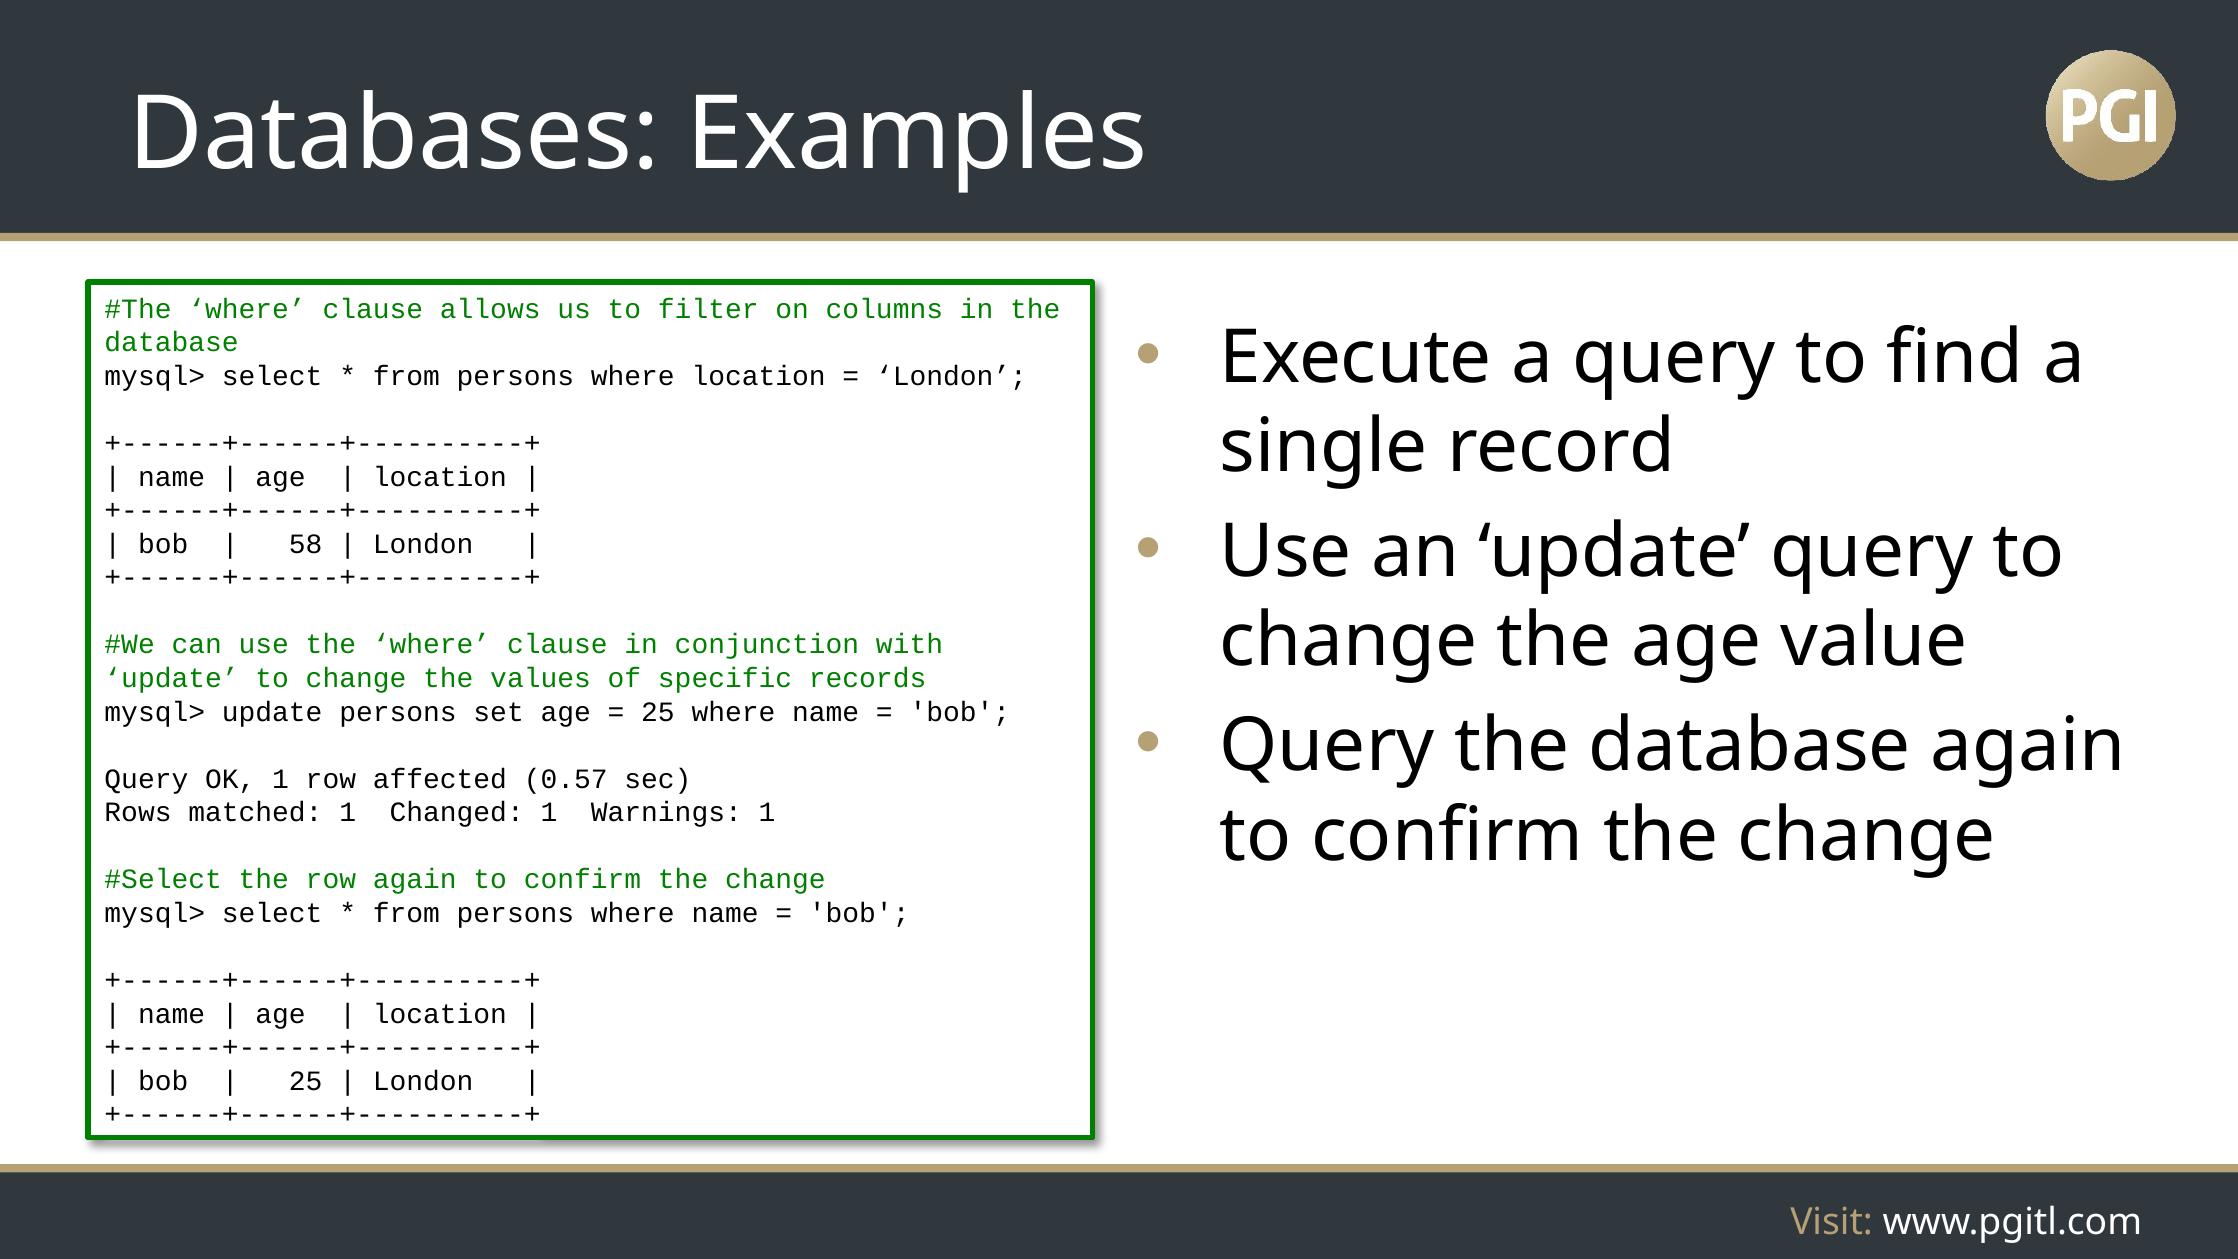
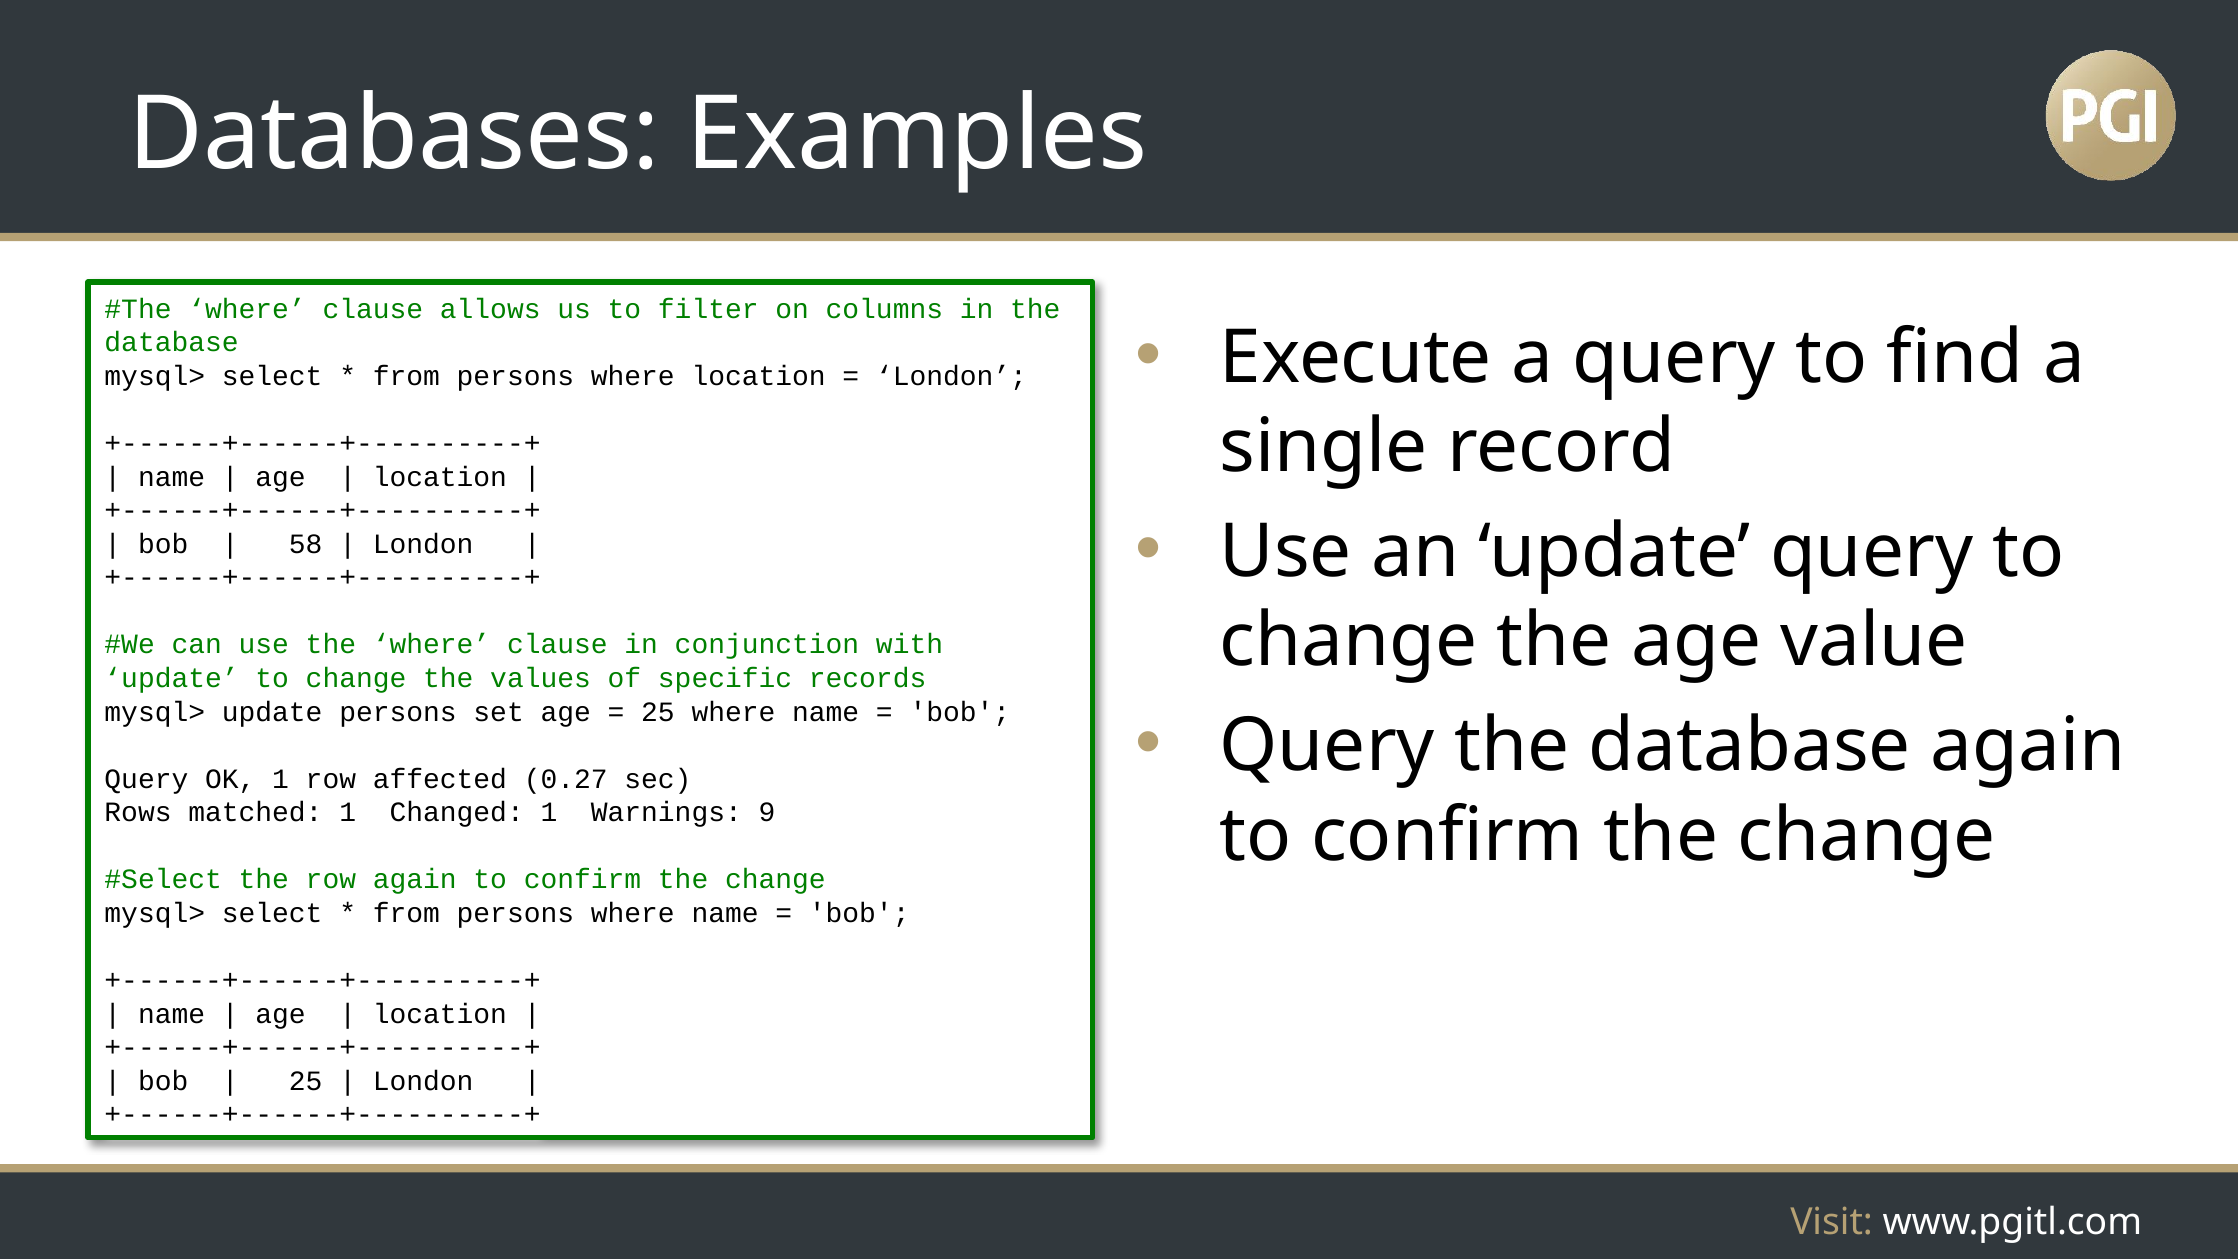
0.57: 0.57 -> 0.27 (566, 779)
Warnings 1: 1 -> 9 (767, 813)
